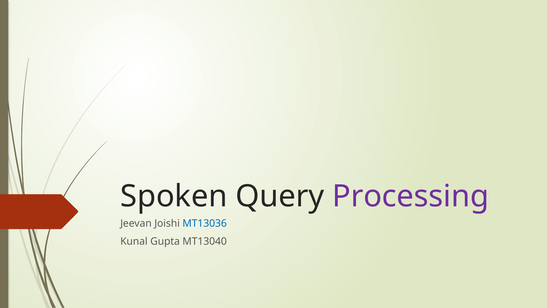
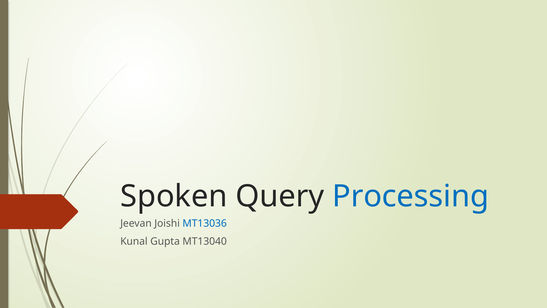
Processing colour: purple -> blue (411, 196)
